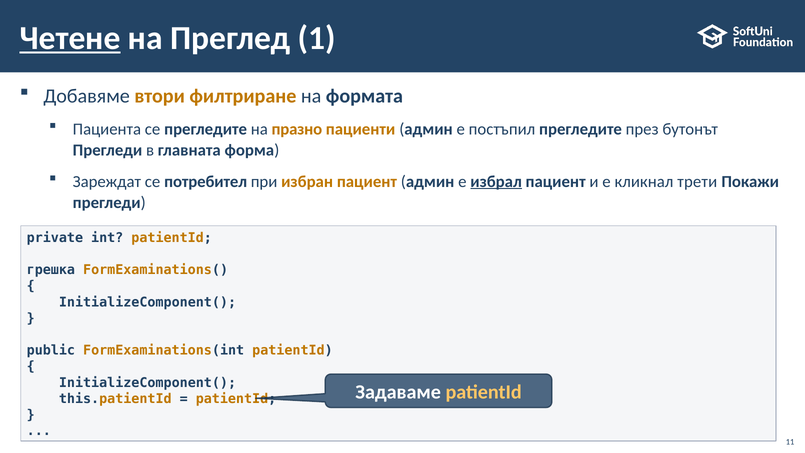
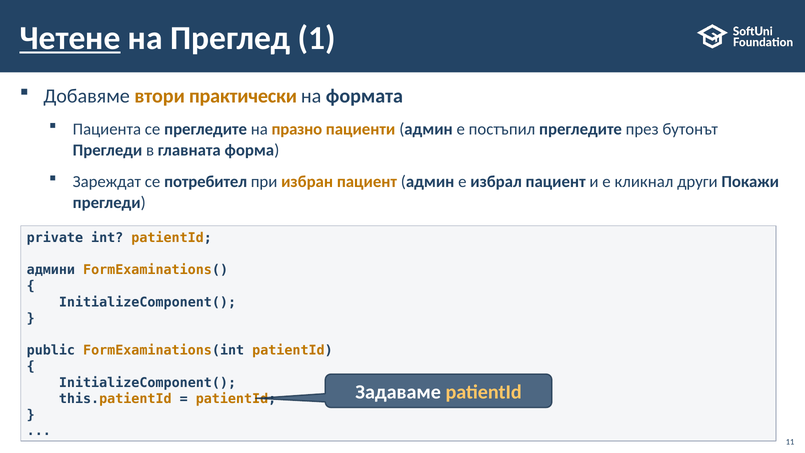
филтриране: филтриране -> практически (243, 96)
избрал underline: present -> none (496, 181)
трети: трети -> други (697, 181)
грешка: грешка -> админи (51, 270)
